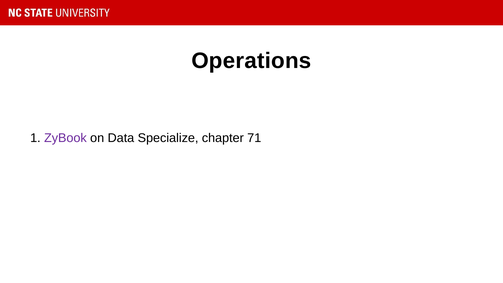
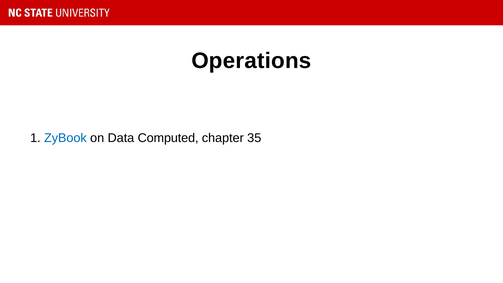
ZyBook colour: purple -> blue (65, 138)
Specialize: Specialize -> Computed (168, 138)
71: 71 -> 35 (254, 138)
